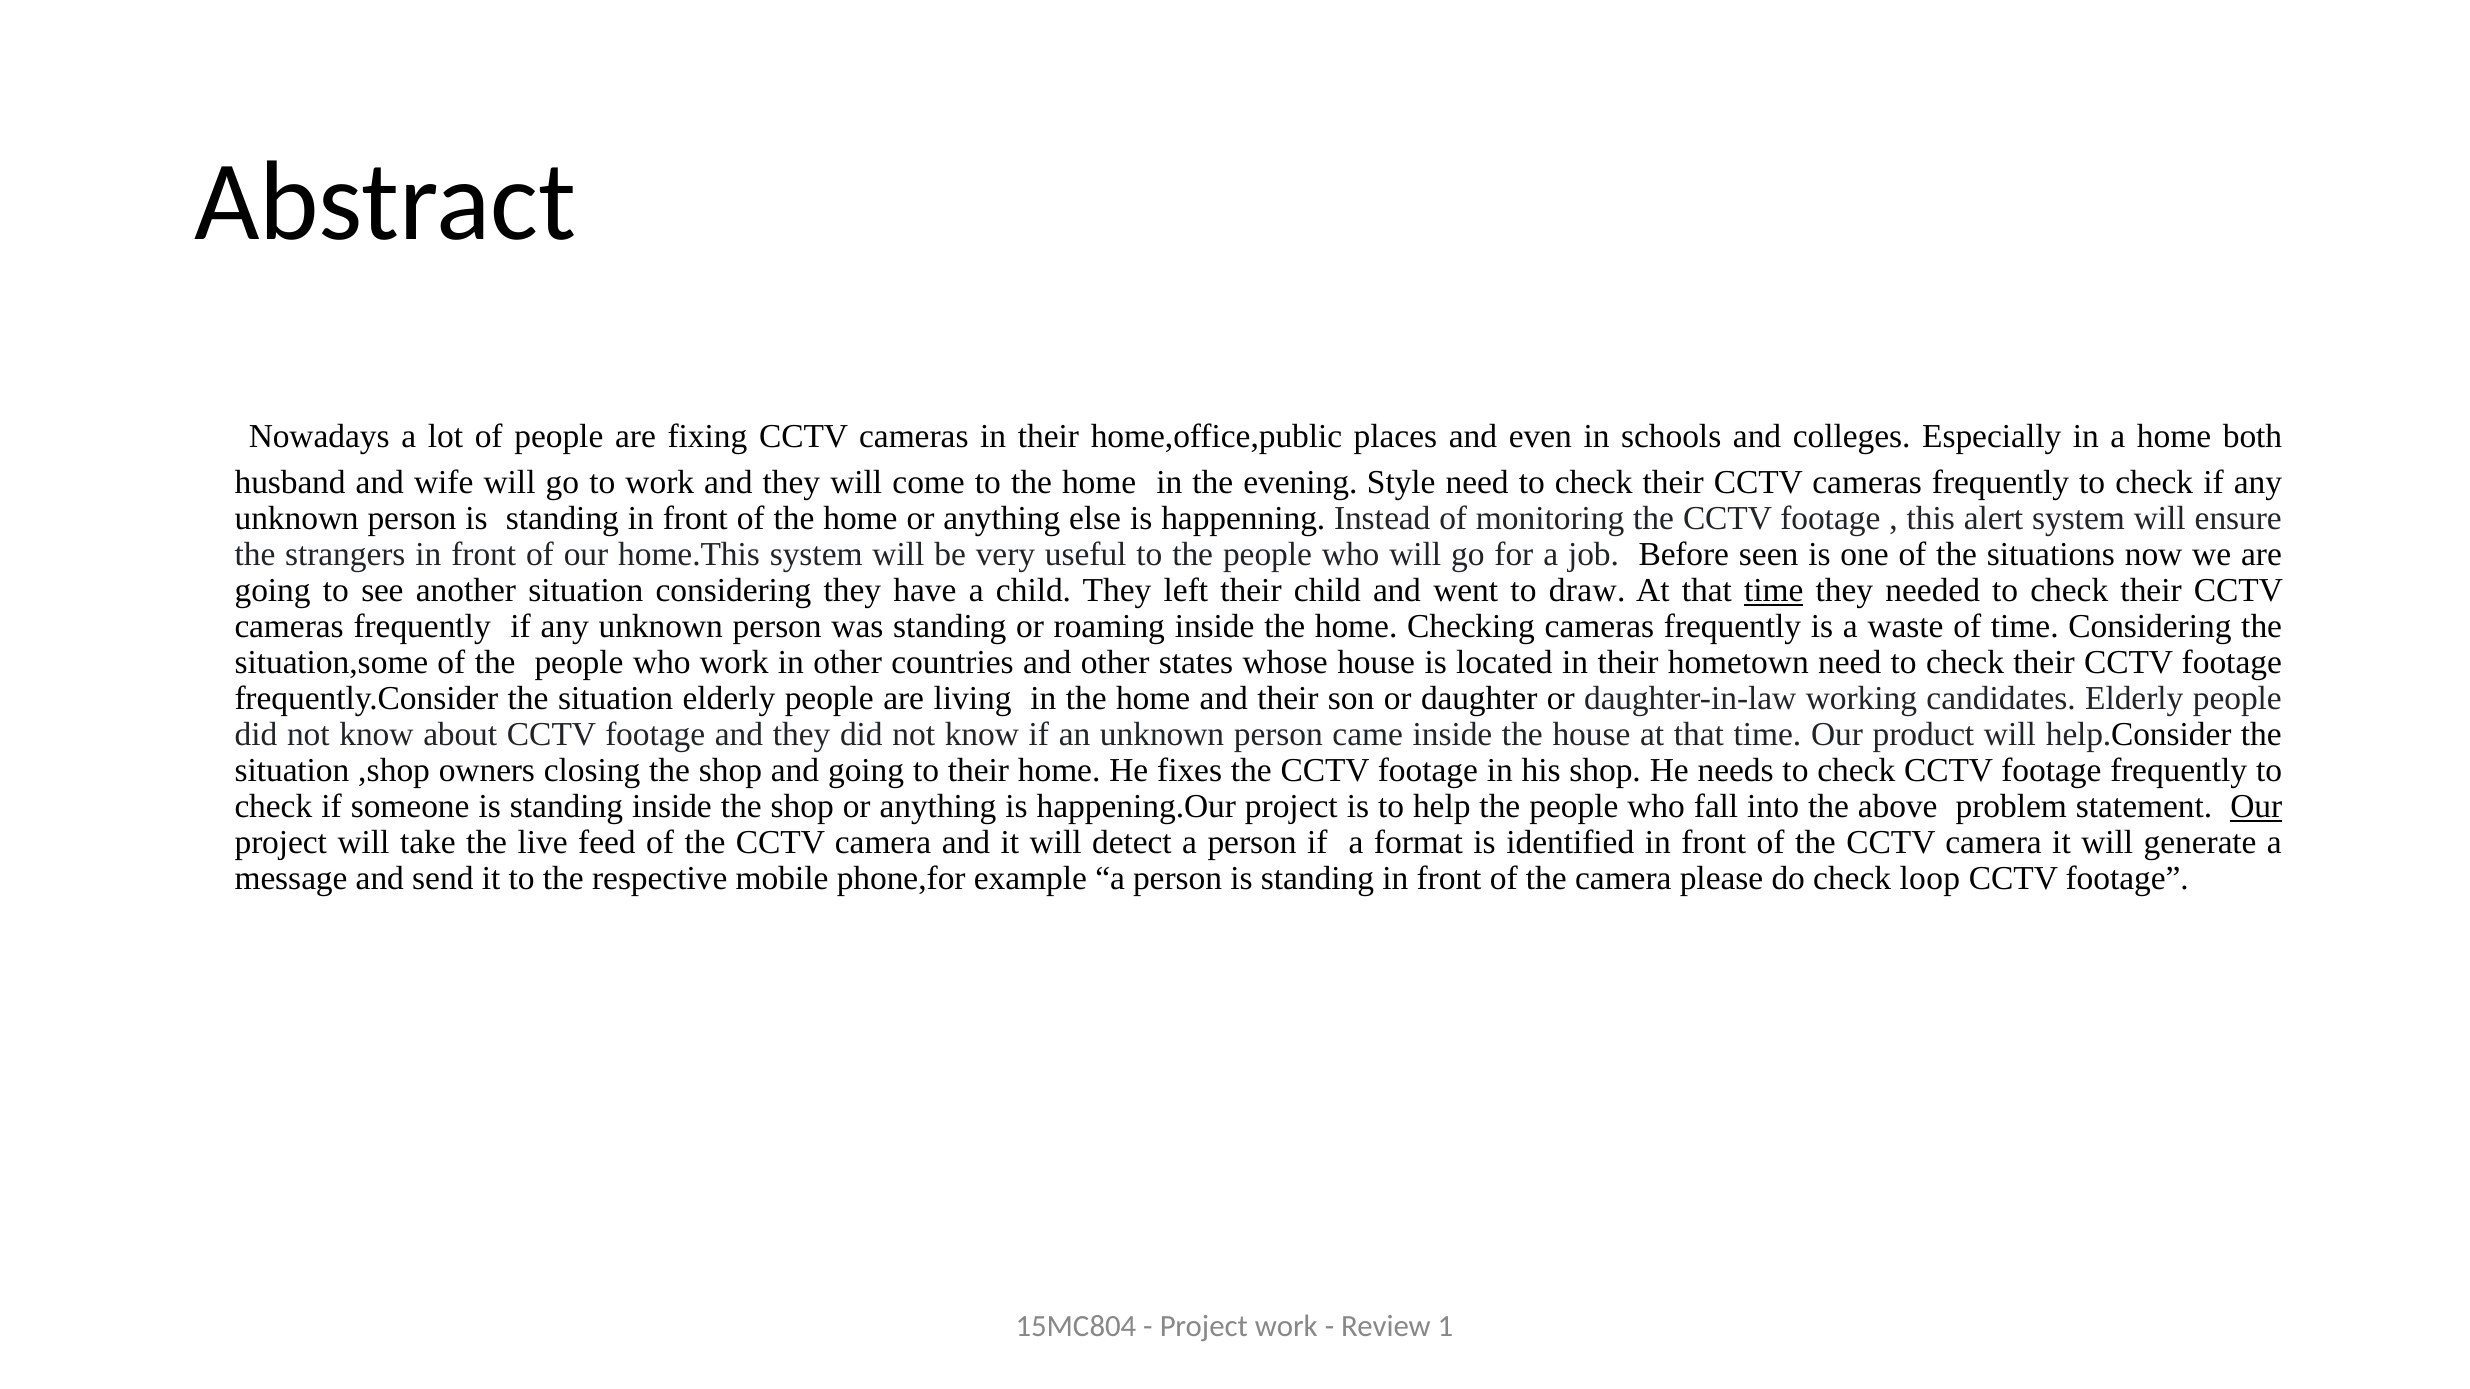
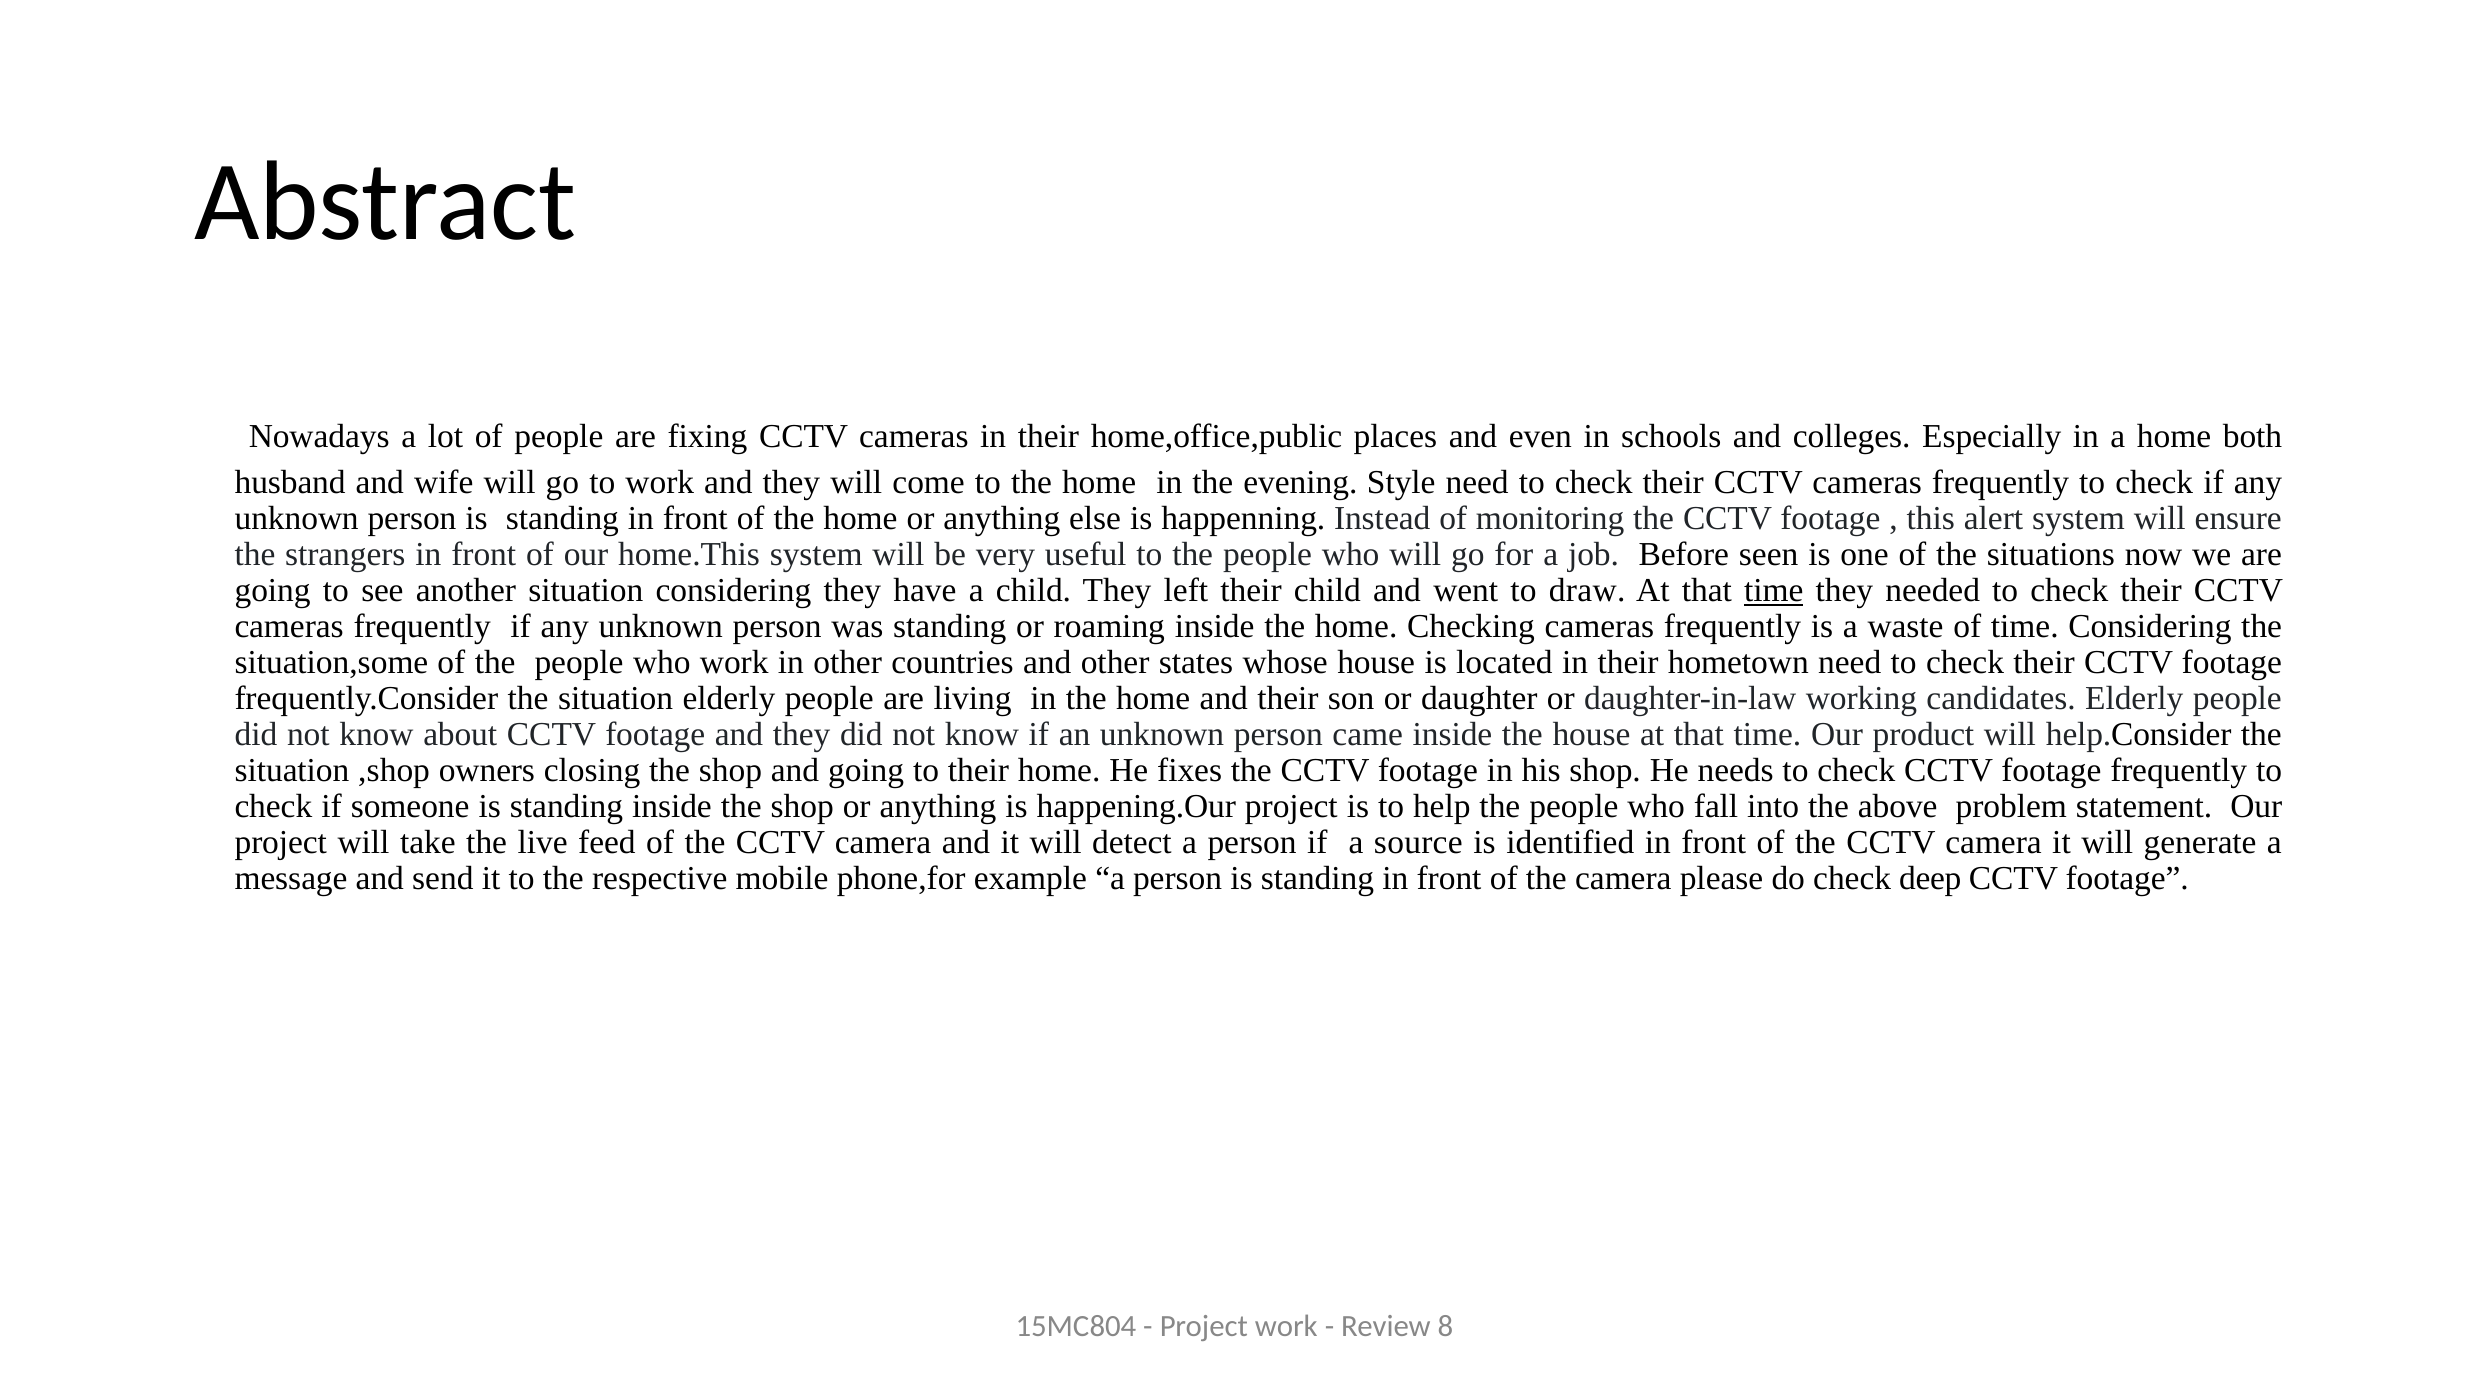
Our underline: present -> none (2256, 806)
format: format -> source (1418, 842)
loop: loop -> deep (1930, 878)
1: 1 -> 8 (1445, 1327)
